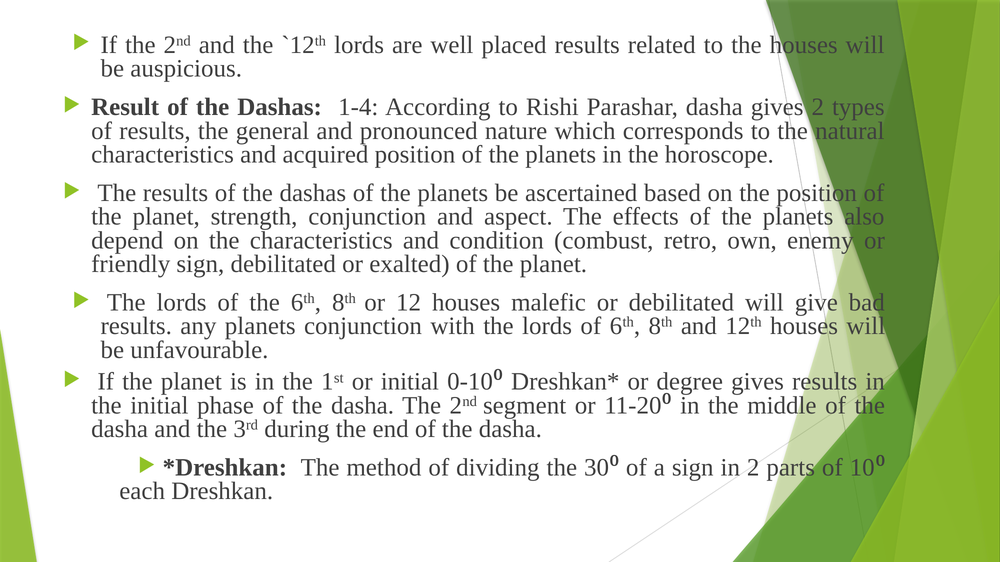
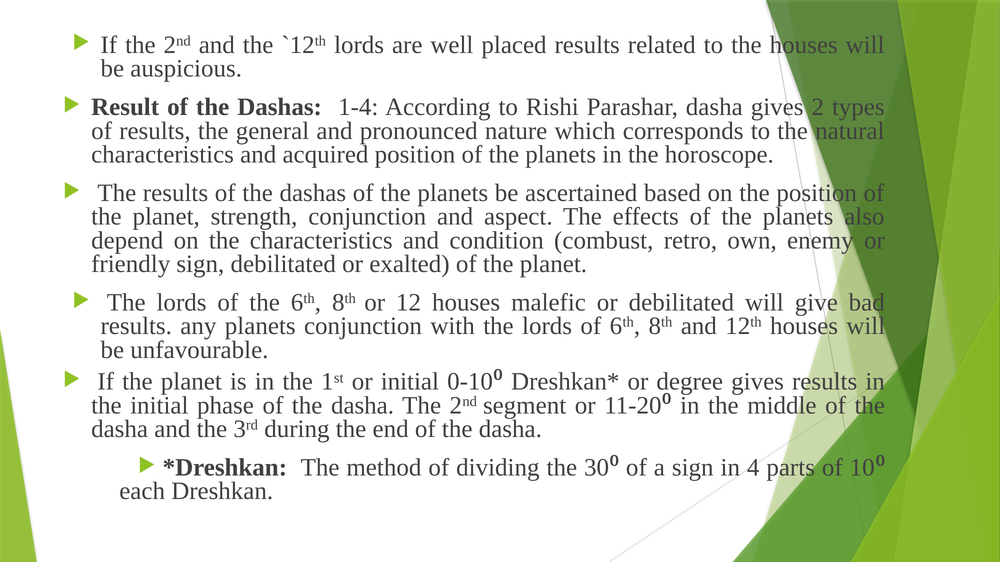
in 2: 2 -> 4 (753, 468)
